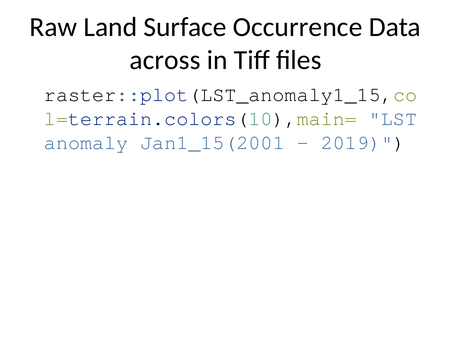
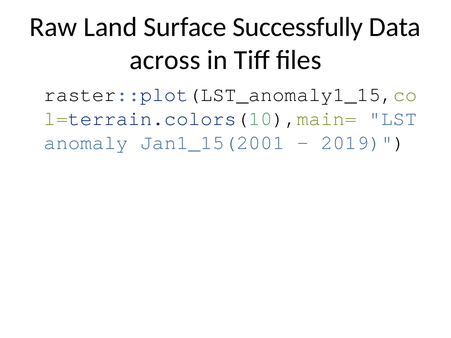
Occurrence: Occurrence -> Successfully (298, 27)
